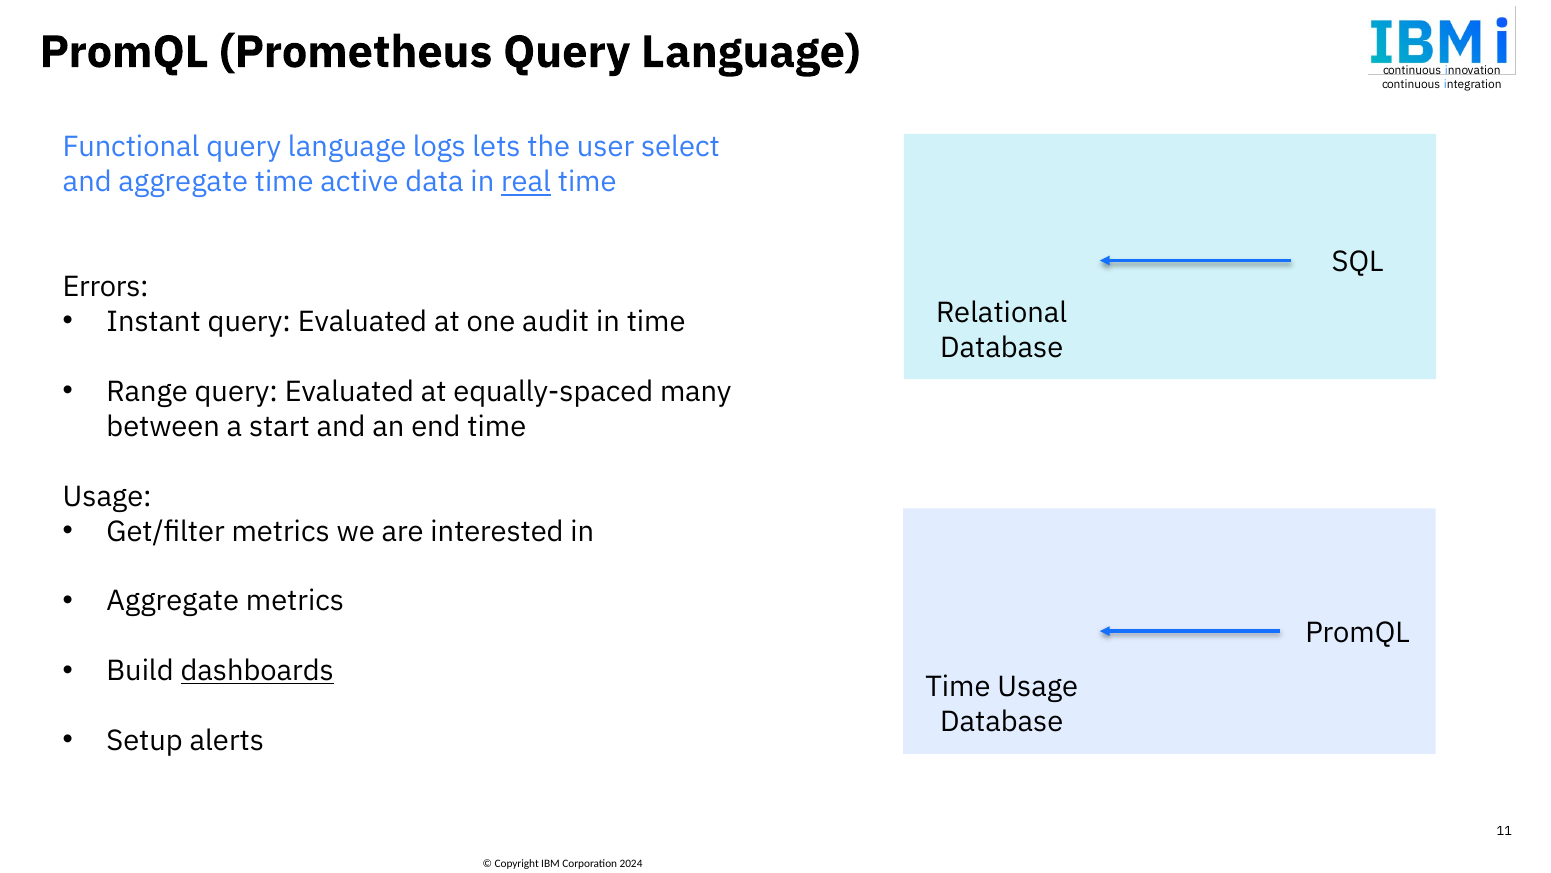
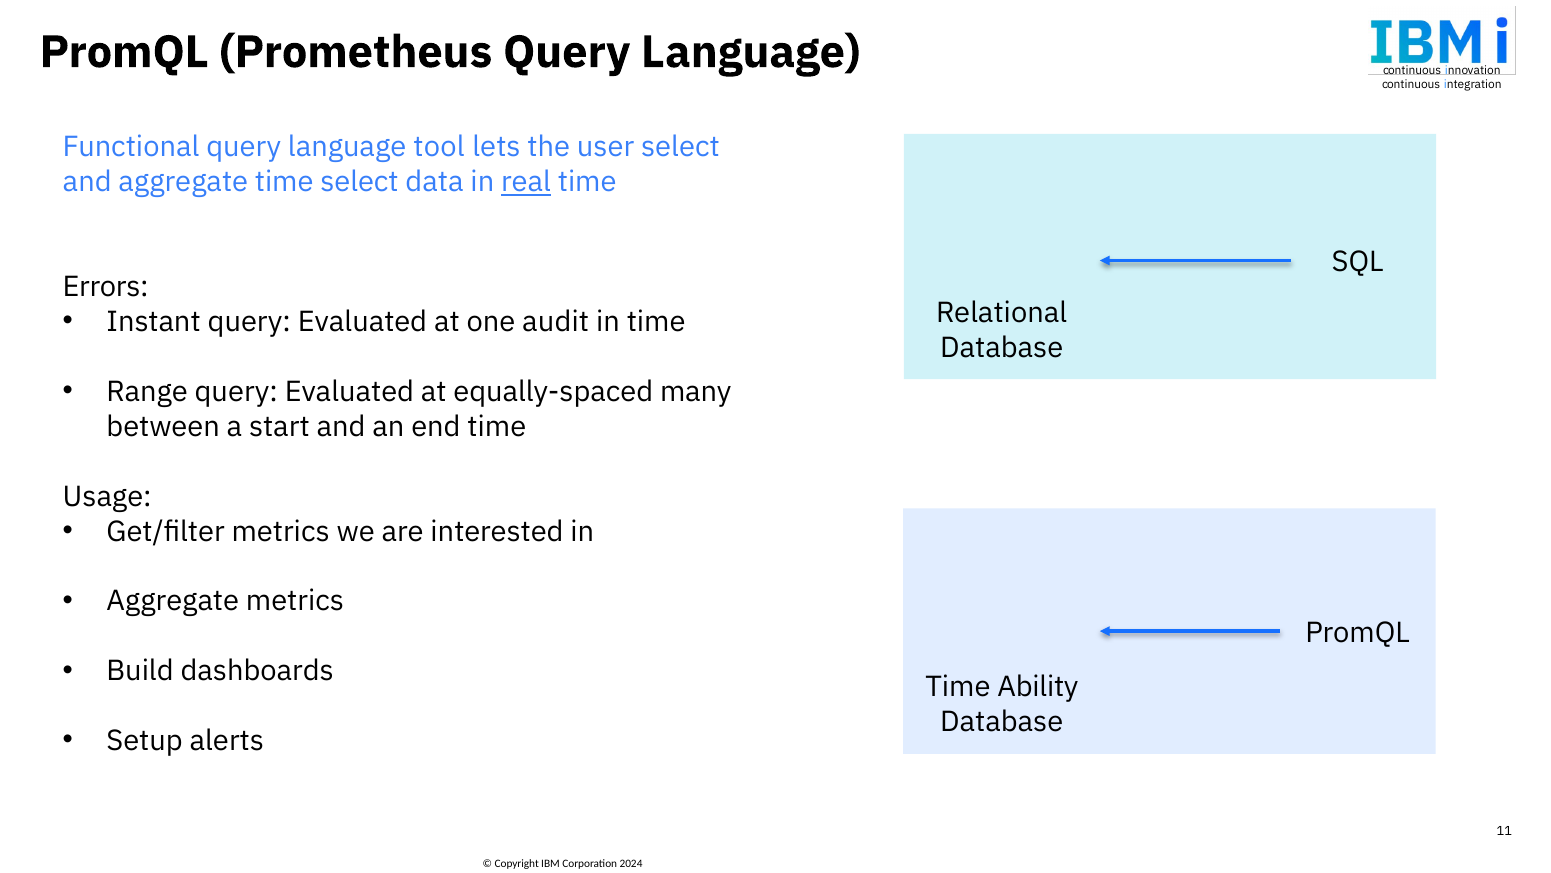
logs: logs -> tool (439, 147)
time active: active -> select (360, 182)
dashboards underline: present -> none (257, 671)
Usage: Usage -> Ability (1038, 687)
